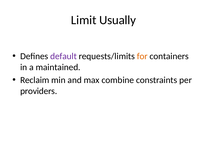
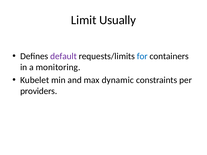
for colour: orange -> blue (142, 56)
maintained: maintained -> monitoring (58, 67)
Reclaim: Reclaim -> Kubelet (35, 80)
combine: combine -> dynamic (118, 80)
